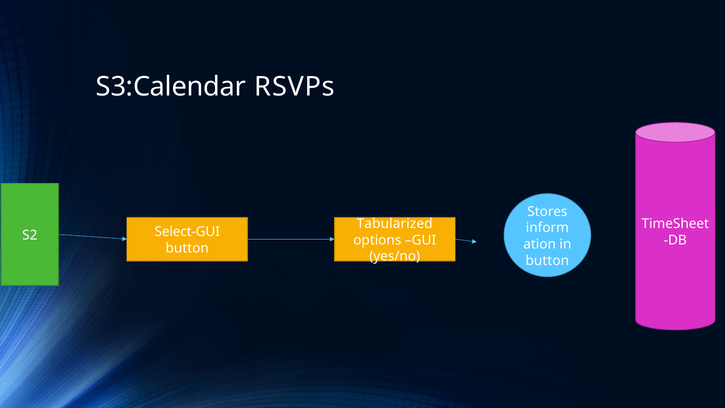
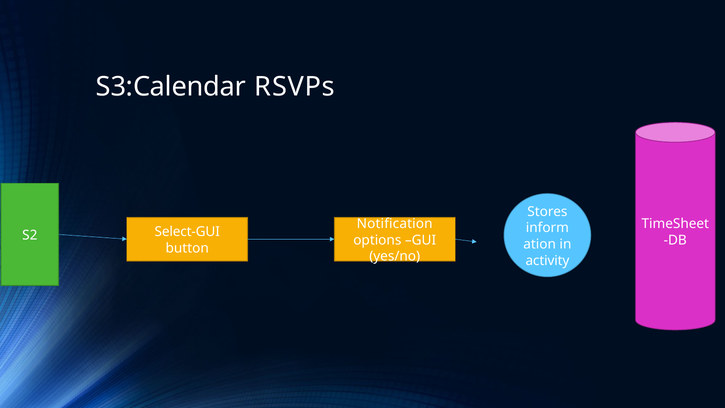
Tabularized: Tabularized -> Notification (395, 224)
button: button -> activity (547, 261)
